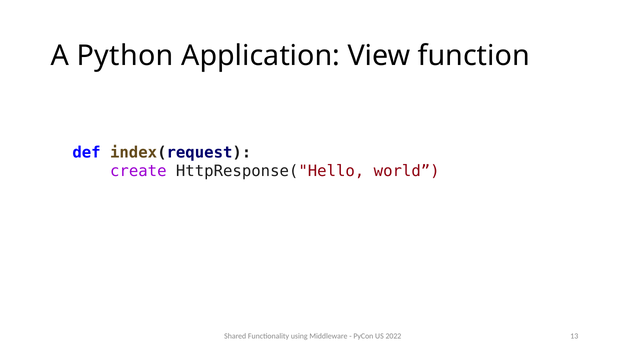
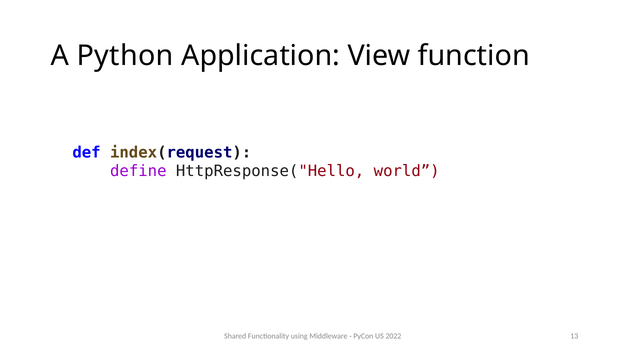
create: create -> define (138, 171)
